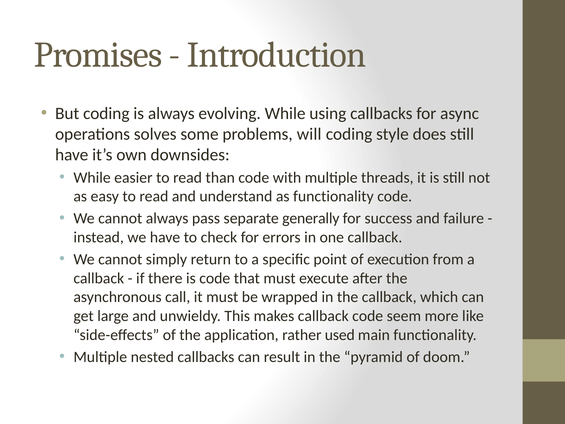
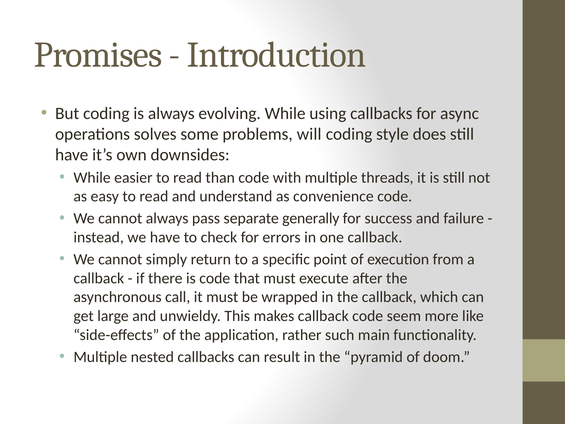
as functionality: functionality -> convenience (333, 196)
used: used -> such (340, 335)
